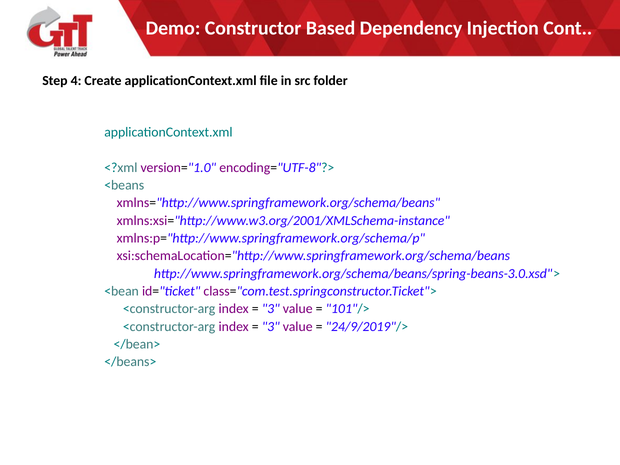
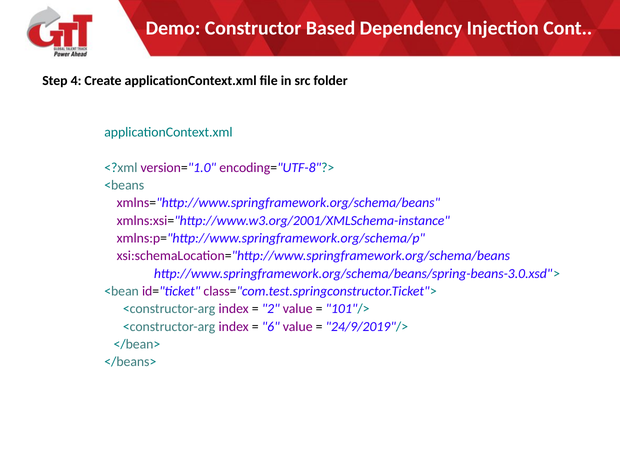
3: 3 -> 2 (271, 309)
3: 3 -> 6 (271, 327)
